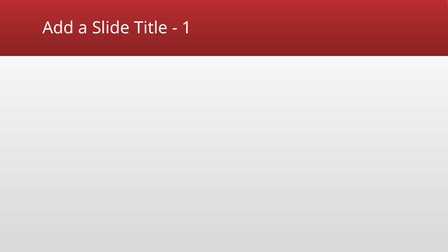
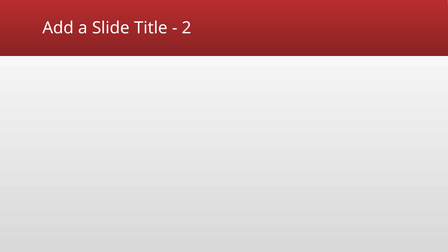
1: 1 -> 2 (187, 28)
